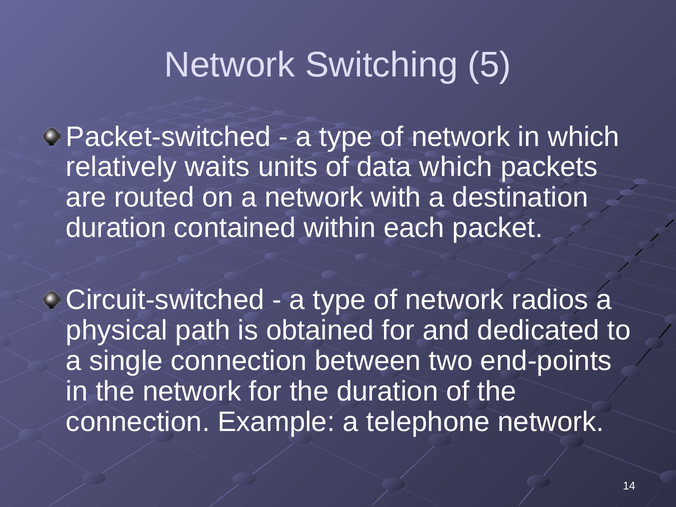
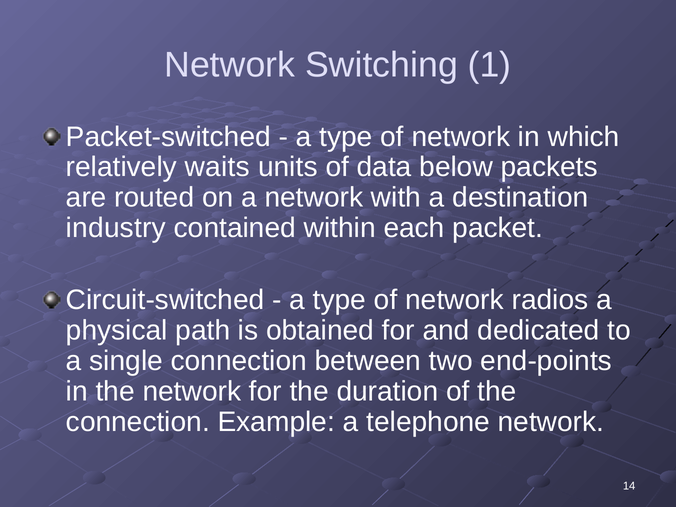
5: 5 -> 1 (490, 65)
data which: which -> below (456, 167)
duration: duration -> industry (116, 228)
